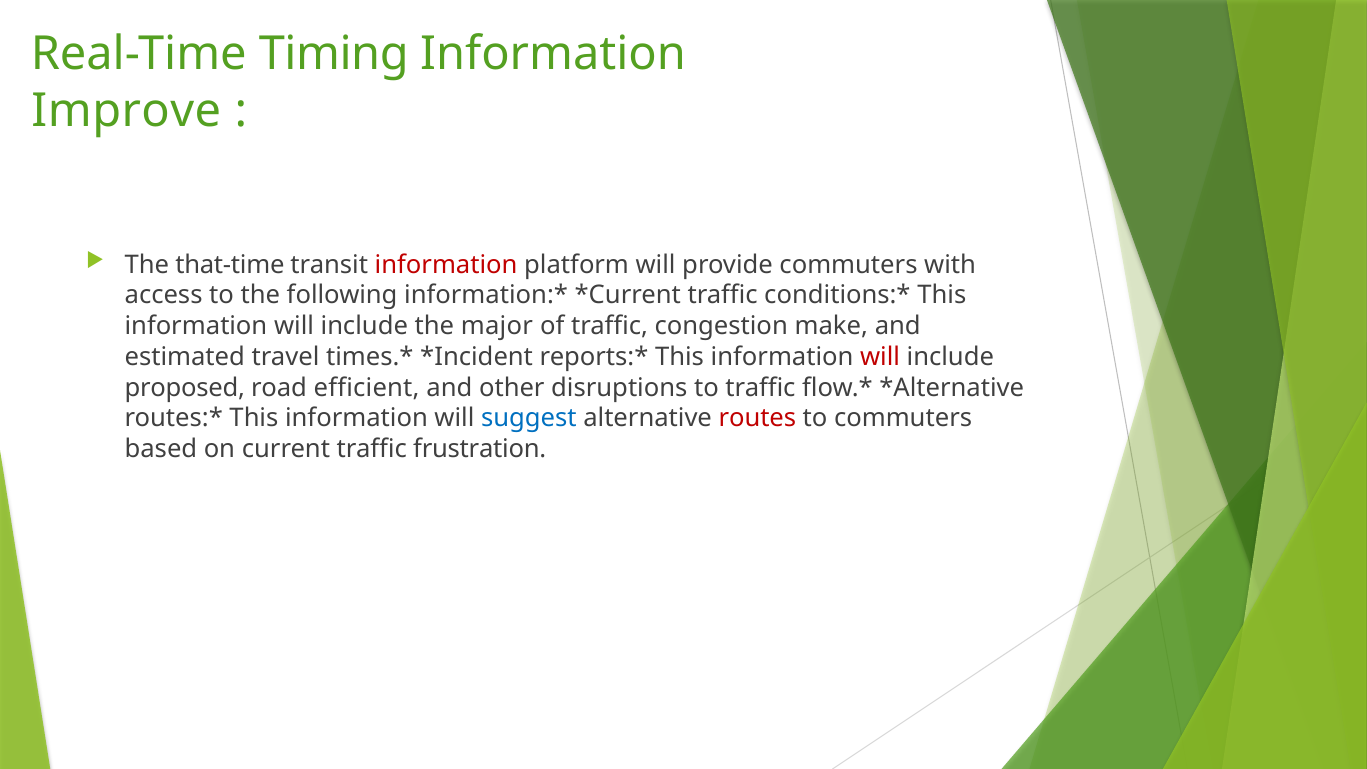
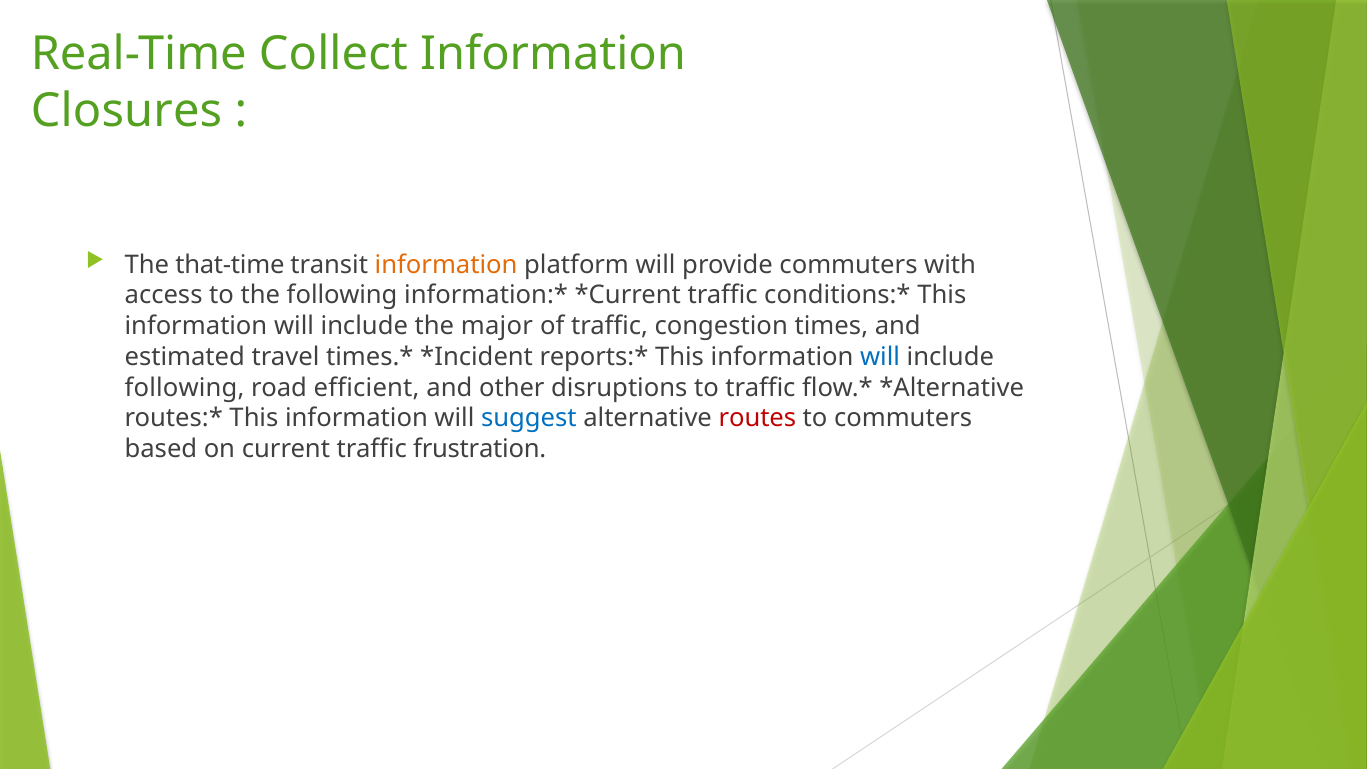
Timing: Timing -> Collect (333, 54)
Improve: Improve -> Closures (126, 111)
information colour: red -> orange (446, 265)
make: make -> times (831, 326)
will colour: red -> blue (880, 357)
proposed: proposed -> following (185, 388)
